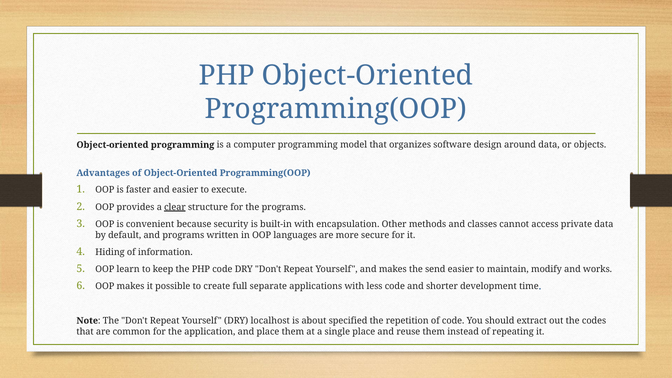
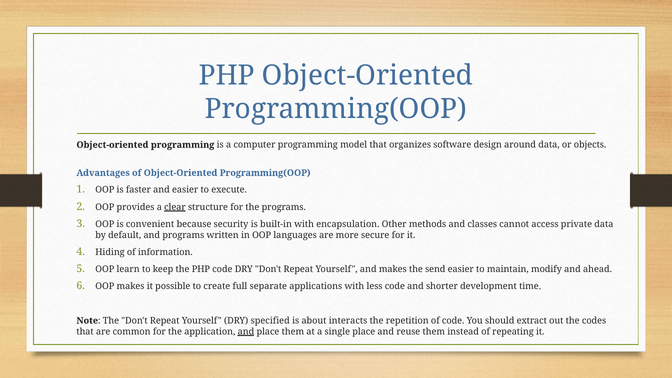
works: works -> ahead (598, 269)
localhost: localhost -> specified (270, 321)
specified: specified -> interacts (348, 321)
and underline: none -> present (246, 332)
